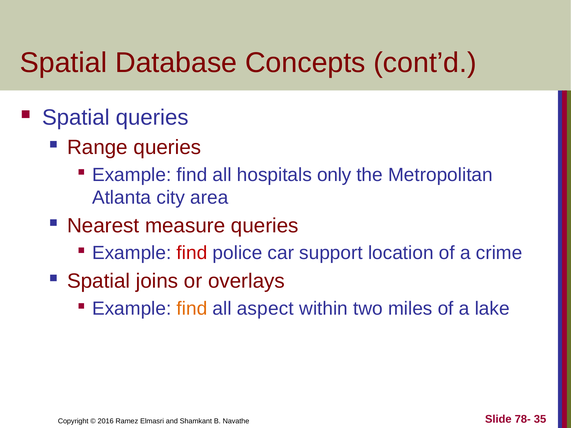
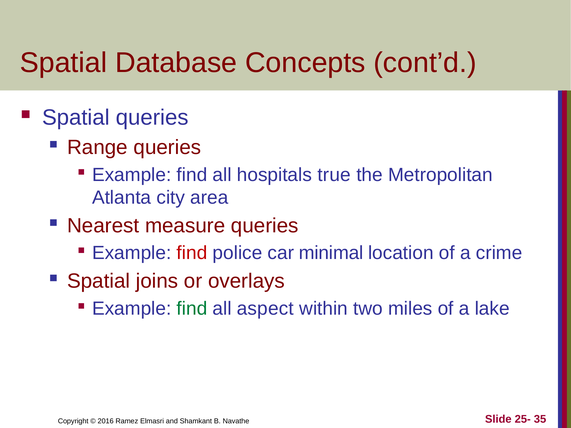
only: only -> true (334, 175)
support: support -> minimal (331, 253)
find colour: orange -> green (192, 309)
78-: 78- -> 25- (523, 419)
